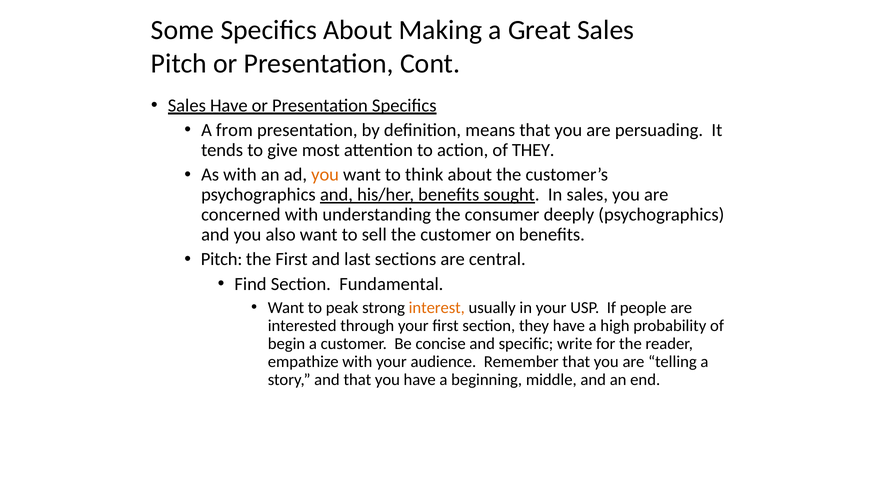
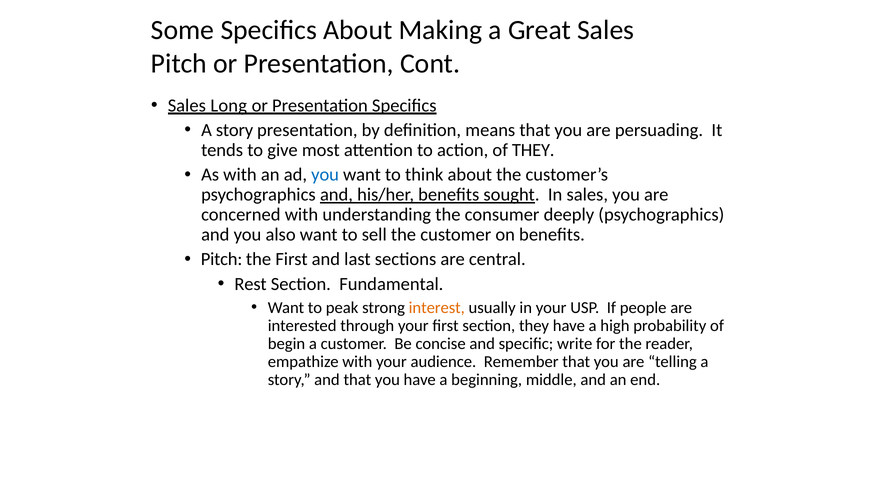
Sales Have: Have -> Long (229, 106)
from: from -> story (235, 130)
you colour: orange -> blue (325, 175)
Find: Find -> Rest (251, 284)
